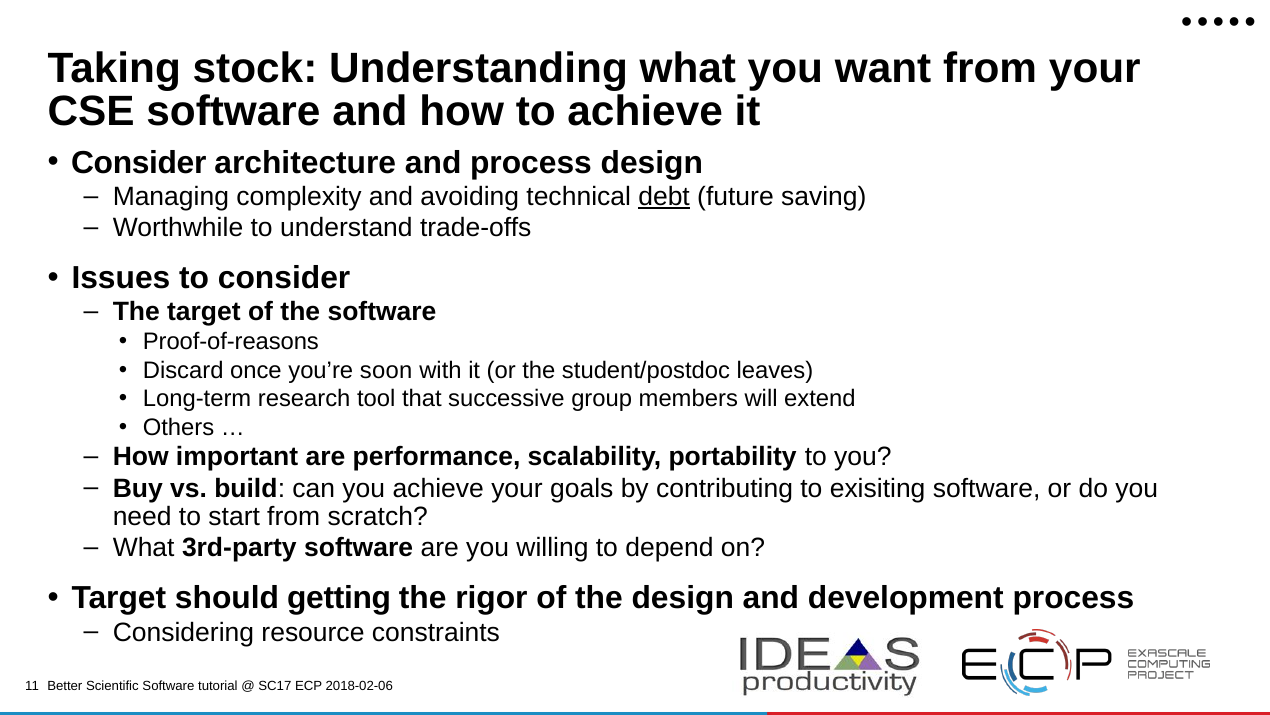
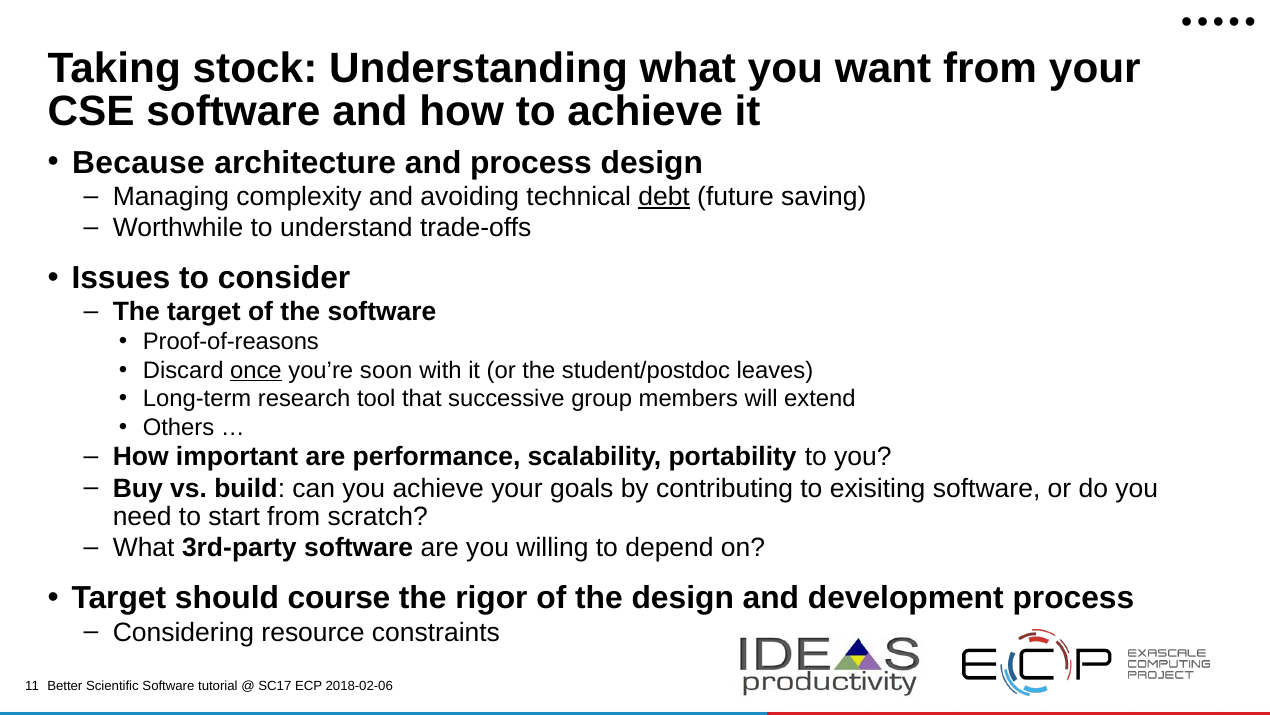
Consider: Consider -> Because (138, 163)
once underline: none -> present (256, 370)
getting: getting -> course (339, 598)
